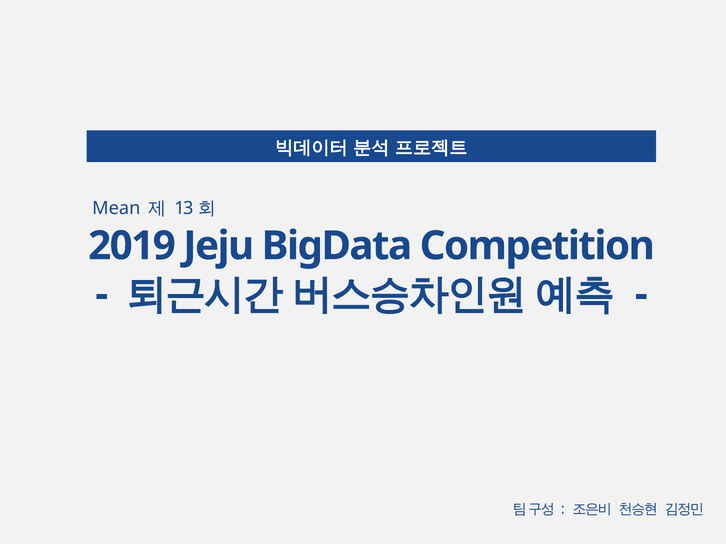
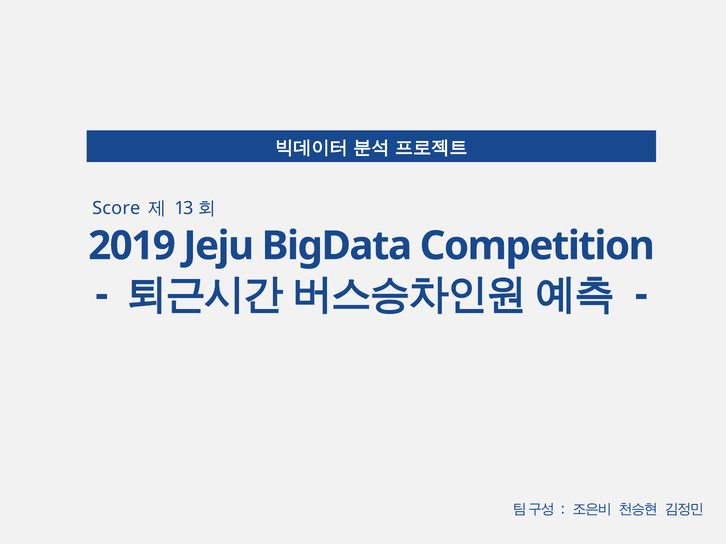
Mean: Mean -> Score (116, 209)
